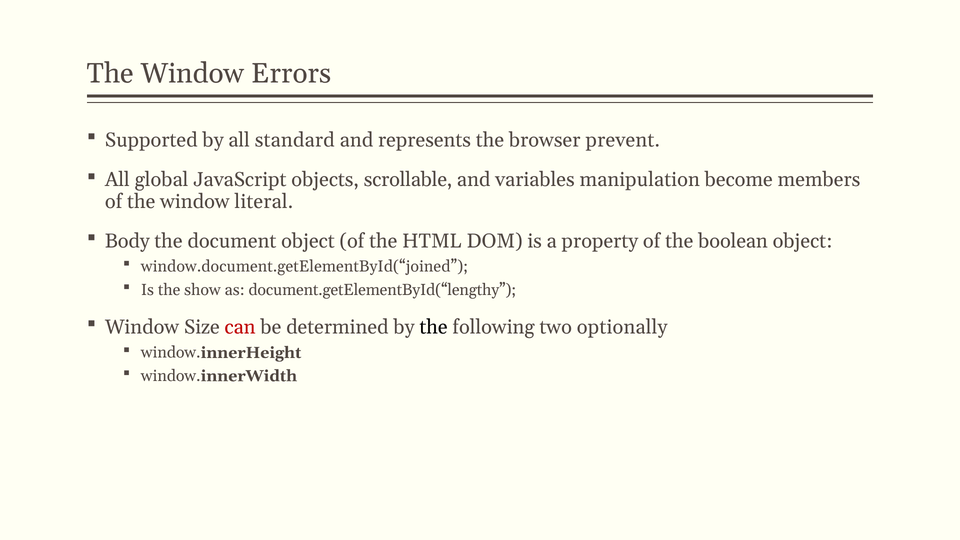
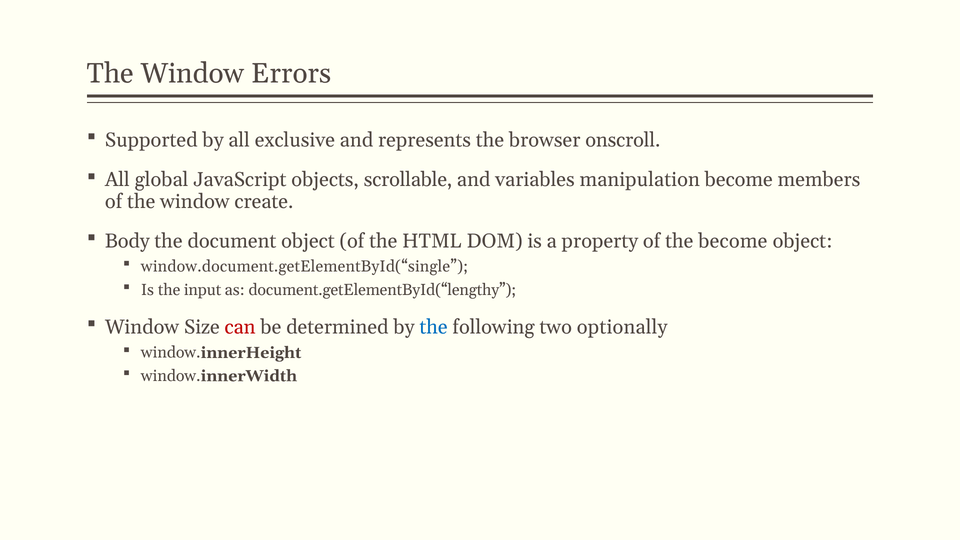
standard: standard -> exclusive (295, 140)
prevent: prevent -> onscroll (623, 140)
literal: literal -> create (264, 201)
the boolean: boolean -> become (733, 241)
window.document.getElementById(“joined: window.document.getElementById(“joined -> window.document.getElementById(“single (305, 267)
show: show -> input (203, 290)
the colour: black -> blue (434, 327)
